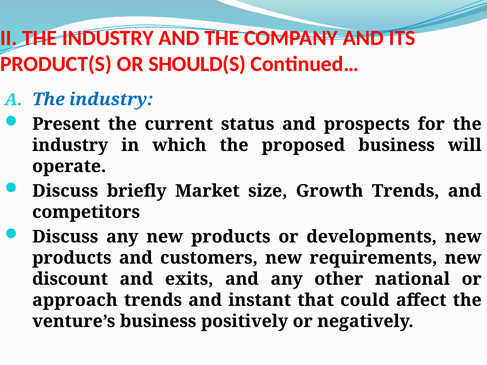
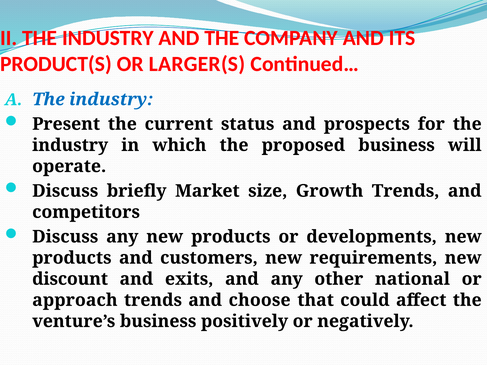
SHOULD(S: SHOULD(S -> LARGER(S (197, 64)
instant: instant -> choose (260, 300)
